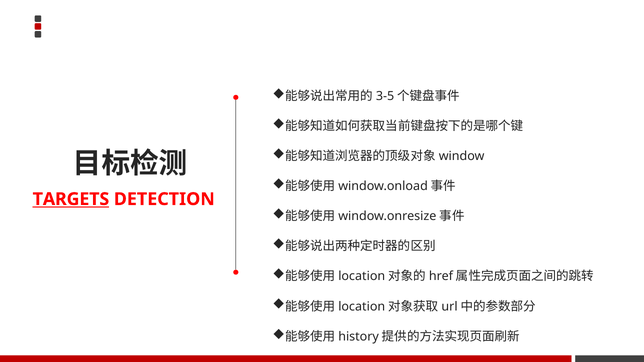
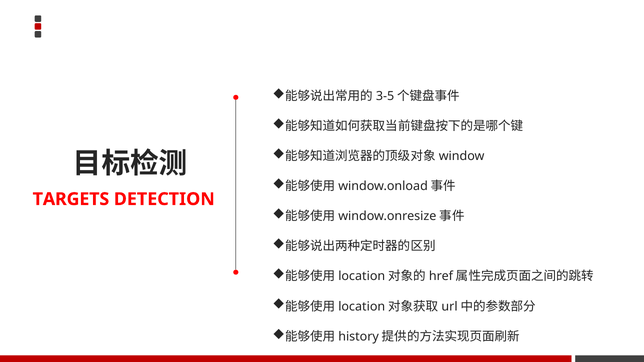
TARGETS underline: present -> none (71, 199)
